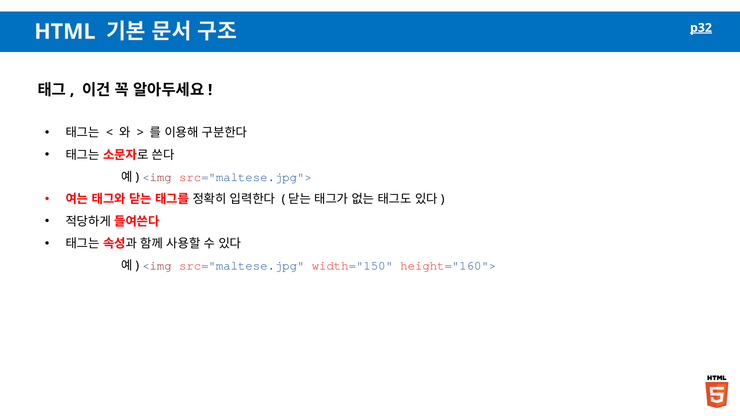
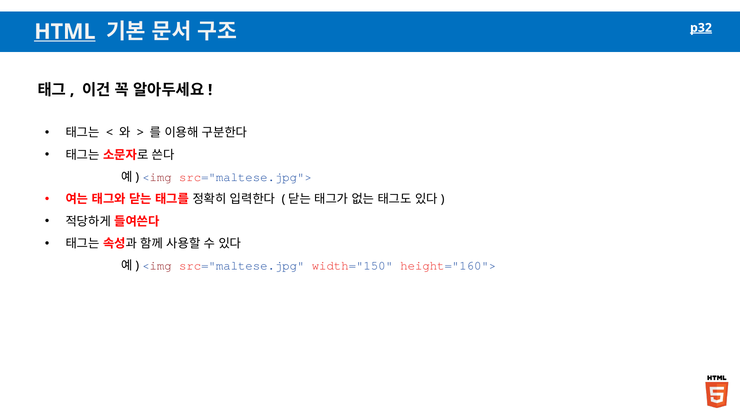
HTML underline: none -> present (65, 32)
